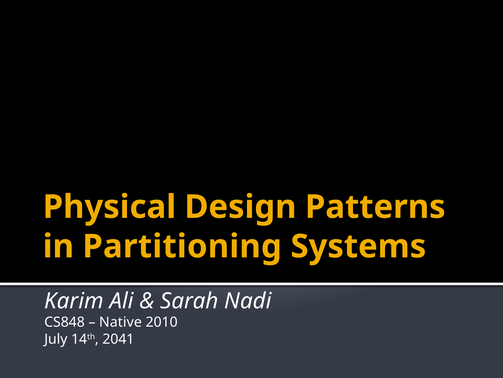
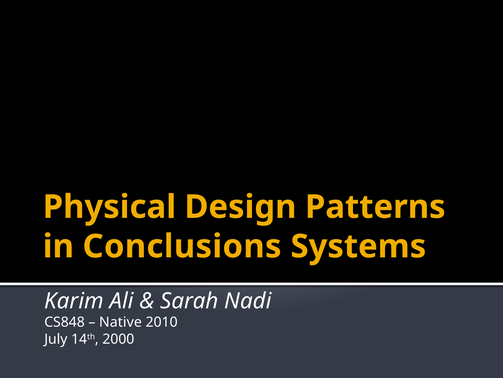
Partitioning: Partitioning -> Conclusions (182, 246)
2041: 2041 -> 2000 (118, 338)
